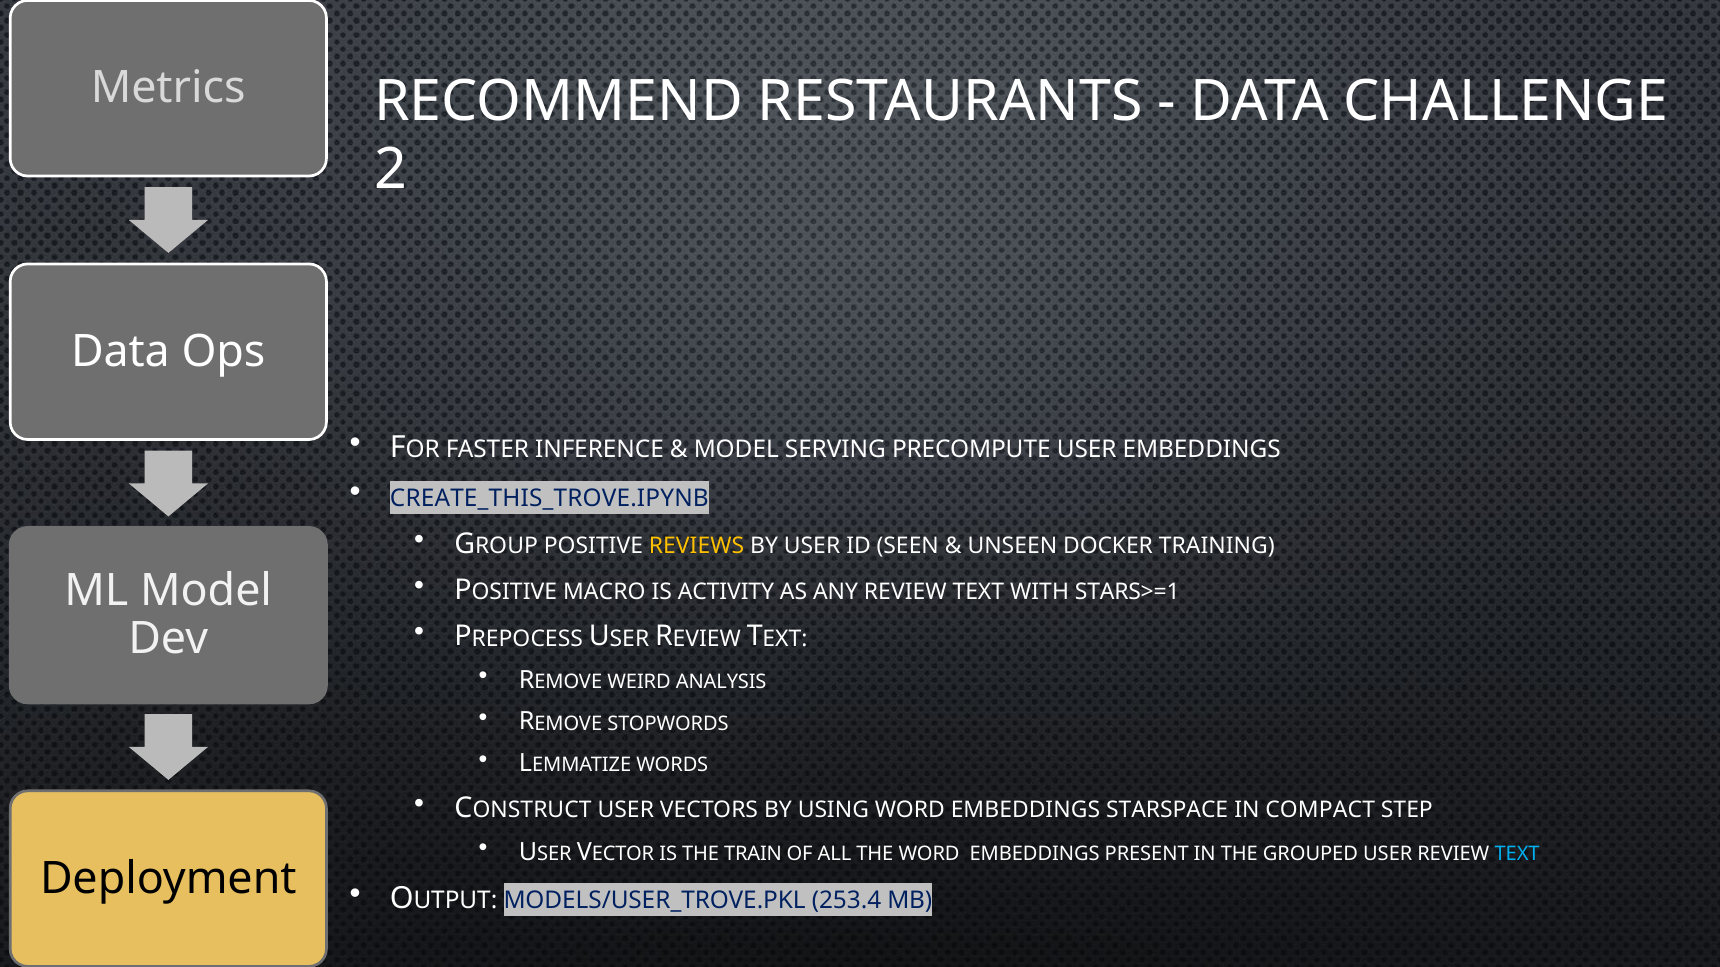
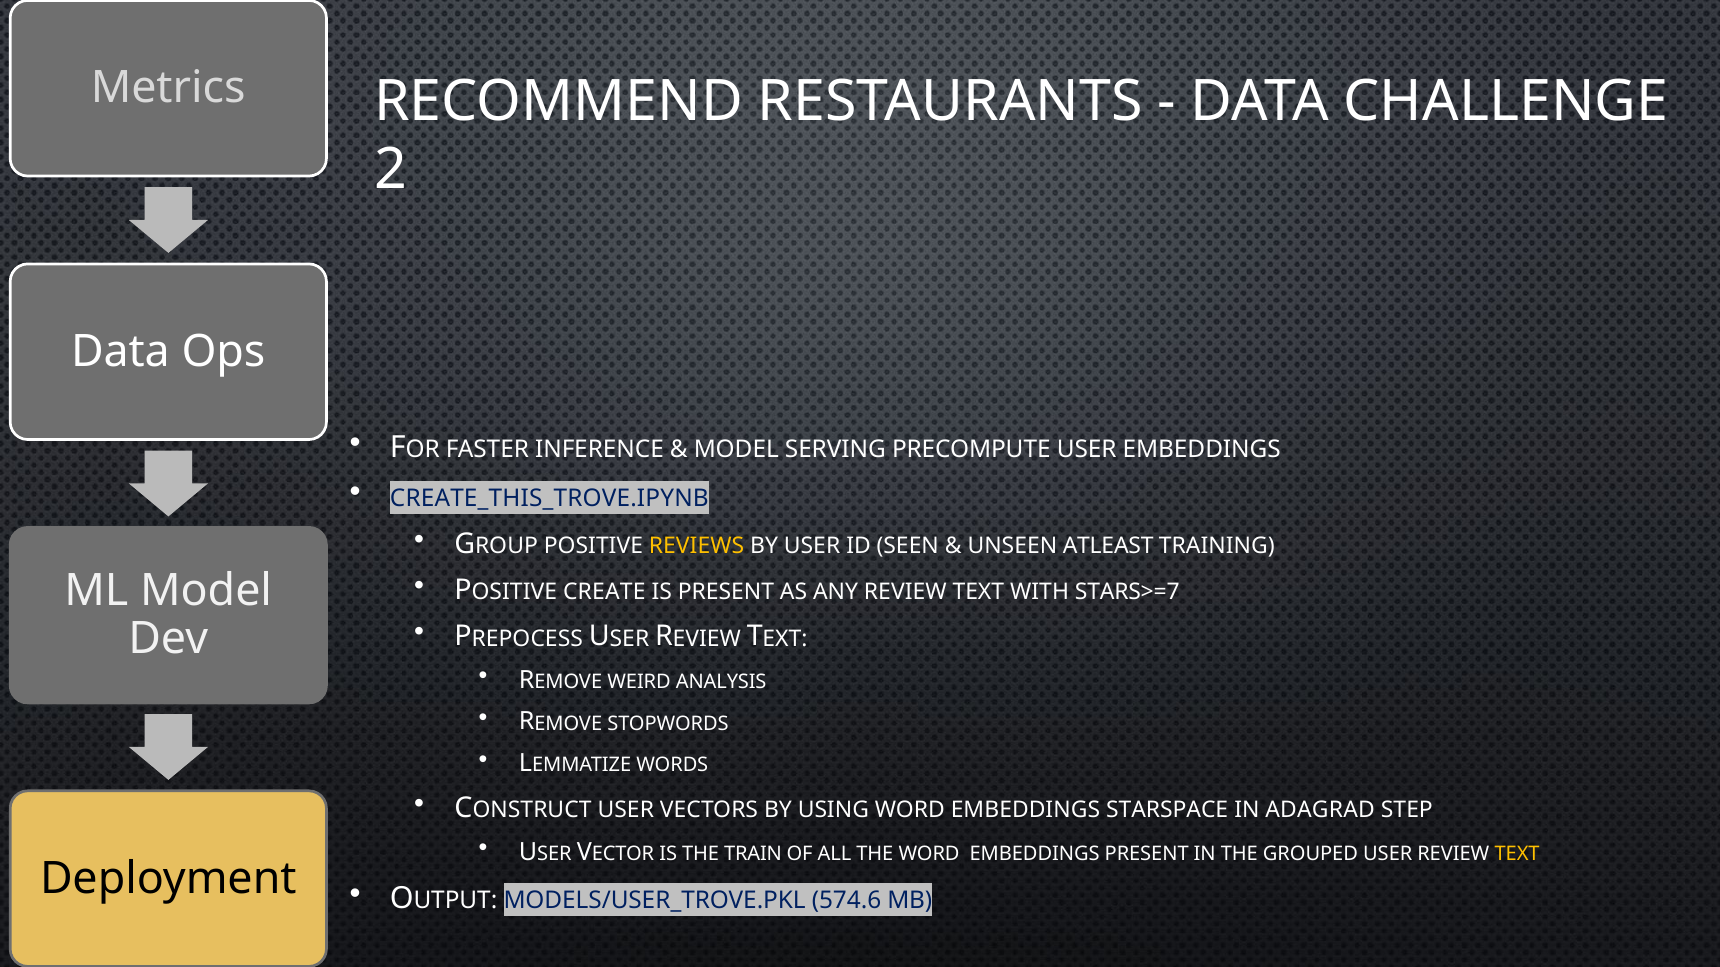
DOCKER: DOCKER -> ATLEAST (1108, 546)
MACRO: MACRO -> CREATE (604, 592)
IS ACTIVITY: ACTIVITY -> PRESENT (726, 592)
STARS>=1: STARS>=1 -> STARS>=7 (1127, 592)
COMPACT: COMPACT -> ADAGRAD (1320, 811)
TEXT colour: light blue -> yellow (1517, 854)
253.4: 253.4 -> 574.6 (847, 901)
